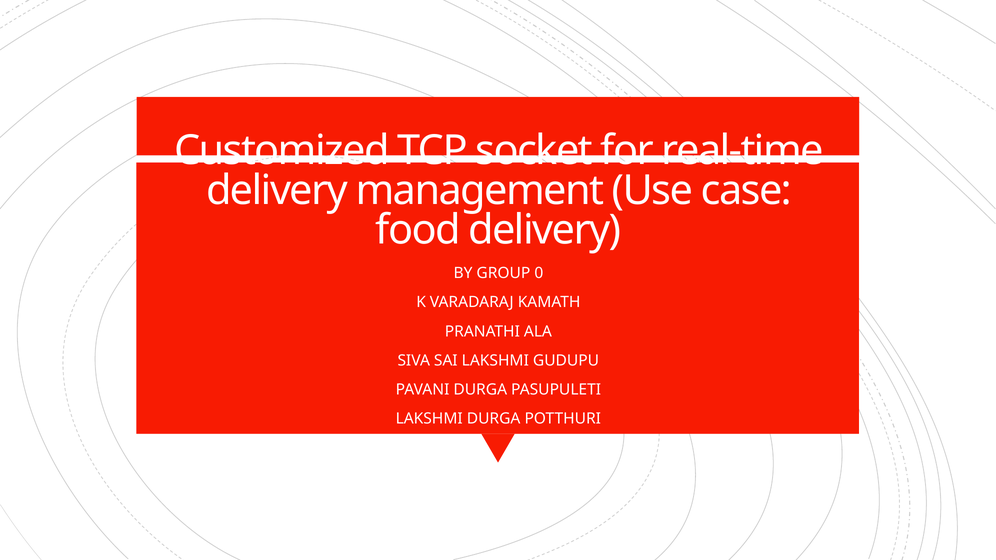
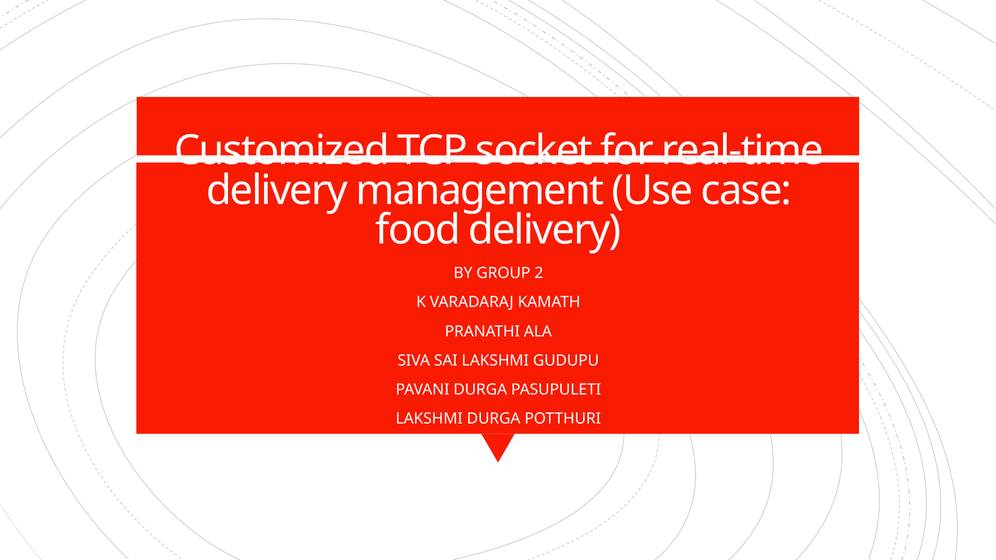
0: 0 -> 2 (539, 273)
